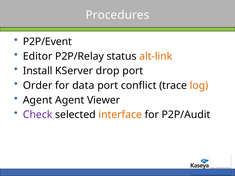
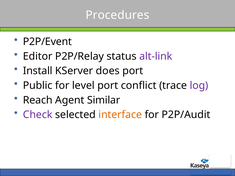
alt-link colour: orange -> purple (156, 56)
drop: drop -> does (108, 71)
Order: Order -> Public (38, 86)
data: data -> level (83, 86)
log colour: orange -> purple (199, 86)
Agent: Agent -> Reach (38, 100)
Viewer: Viewer -> Similar (104, 100)
